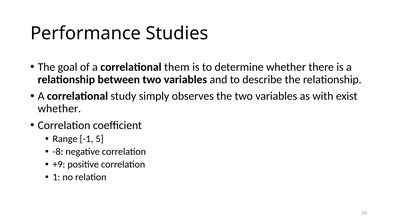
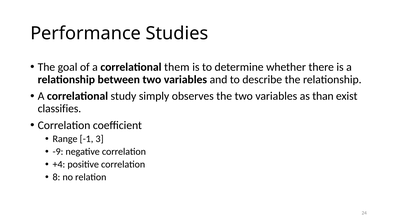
with: with -> than (323, 96)
whether: whether -> classifies (59, 109)
5: 5 -> 3 (100, 139)
-8: -8 -> -9 (58, 152)
+9: +9 -> +4 (59, 165)
1: 1 -> 8 (56, 177)
